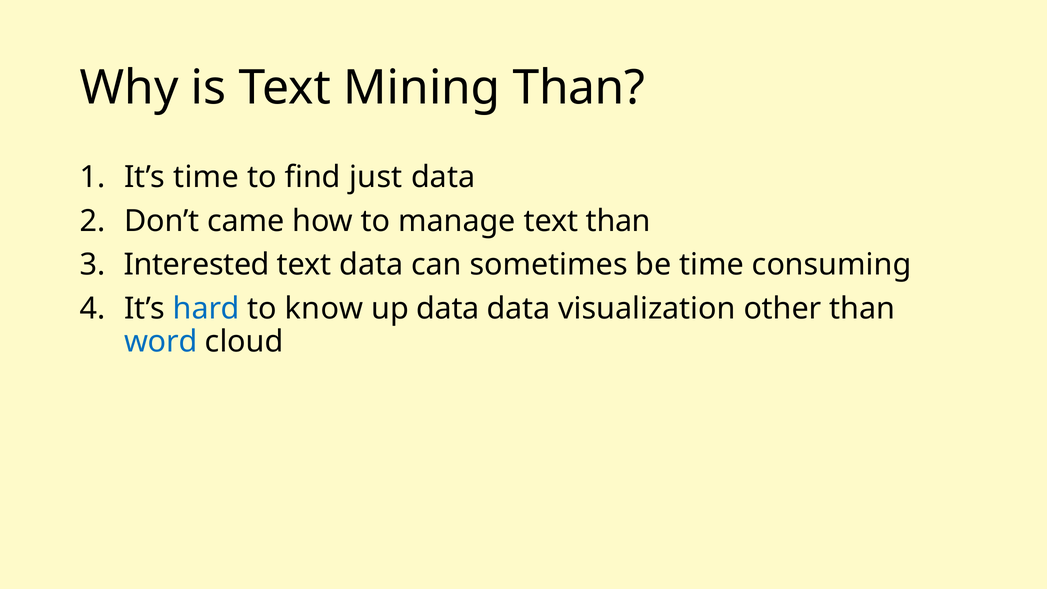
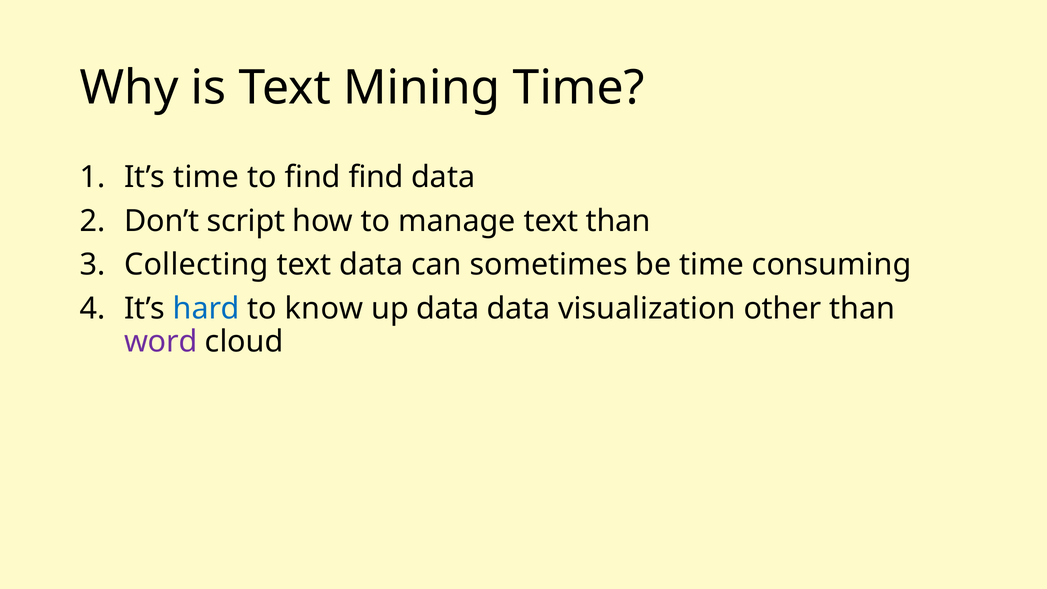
Mining Than: Than -> Time (579, 88)
find just: just -> find (376, 177)
came: came -> script (246, 221)
Interested: Interested -> Collecting (196, 265)
word colour: blue -> purple (161, 342)
